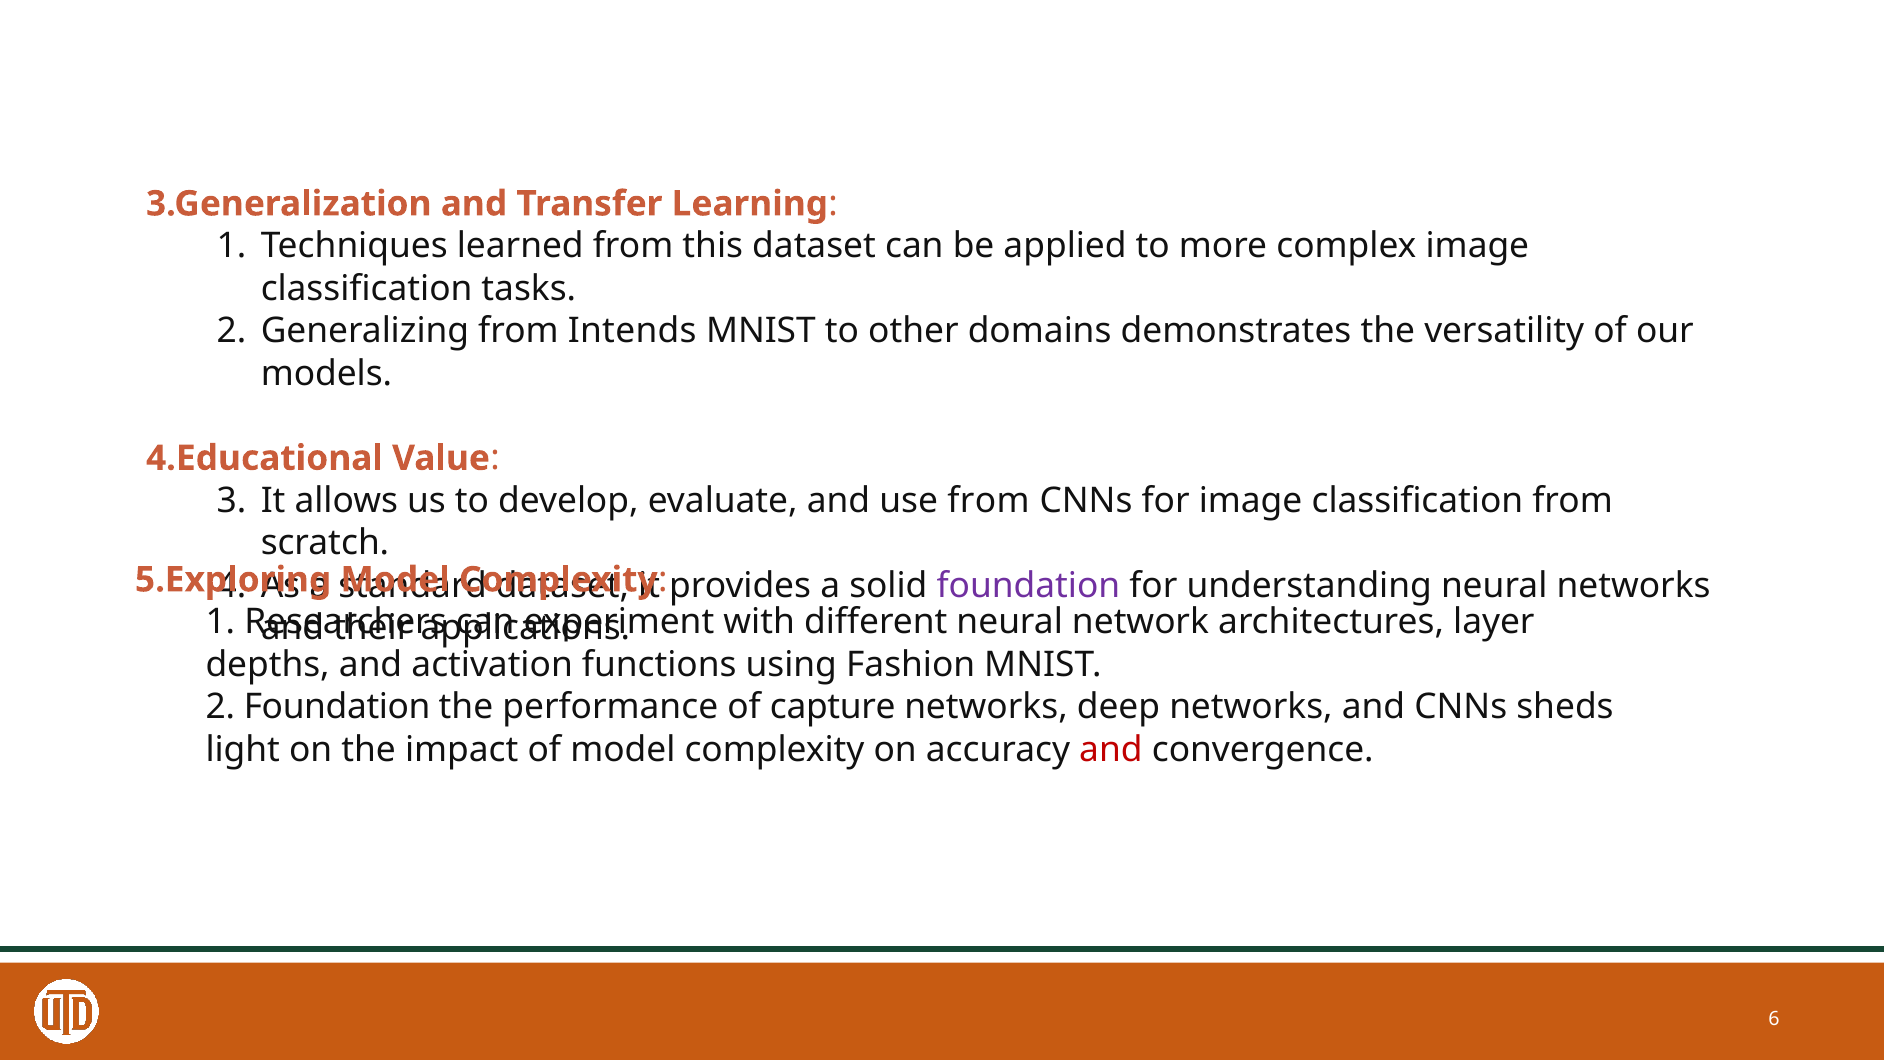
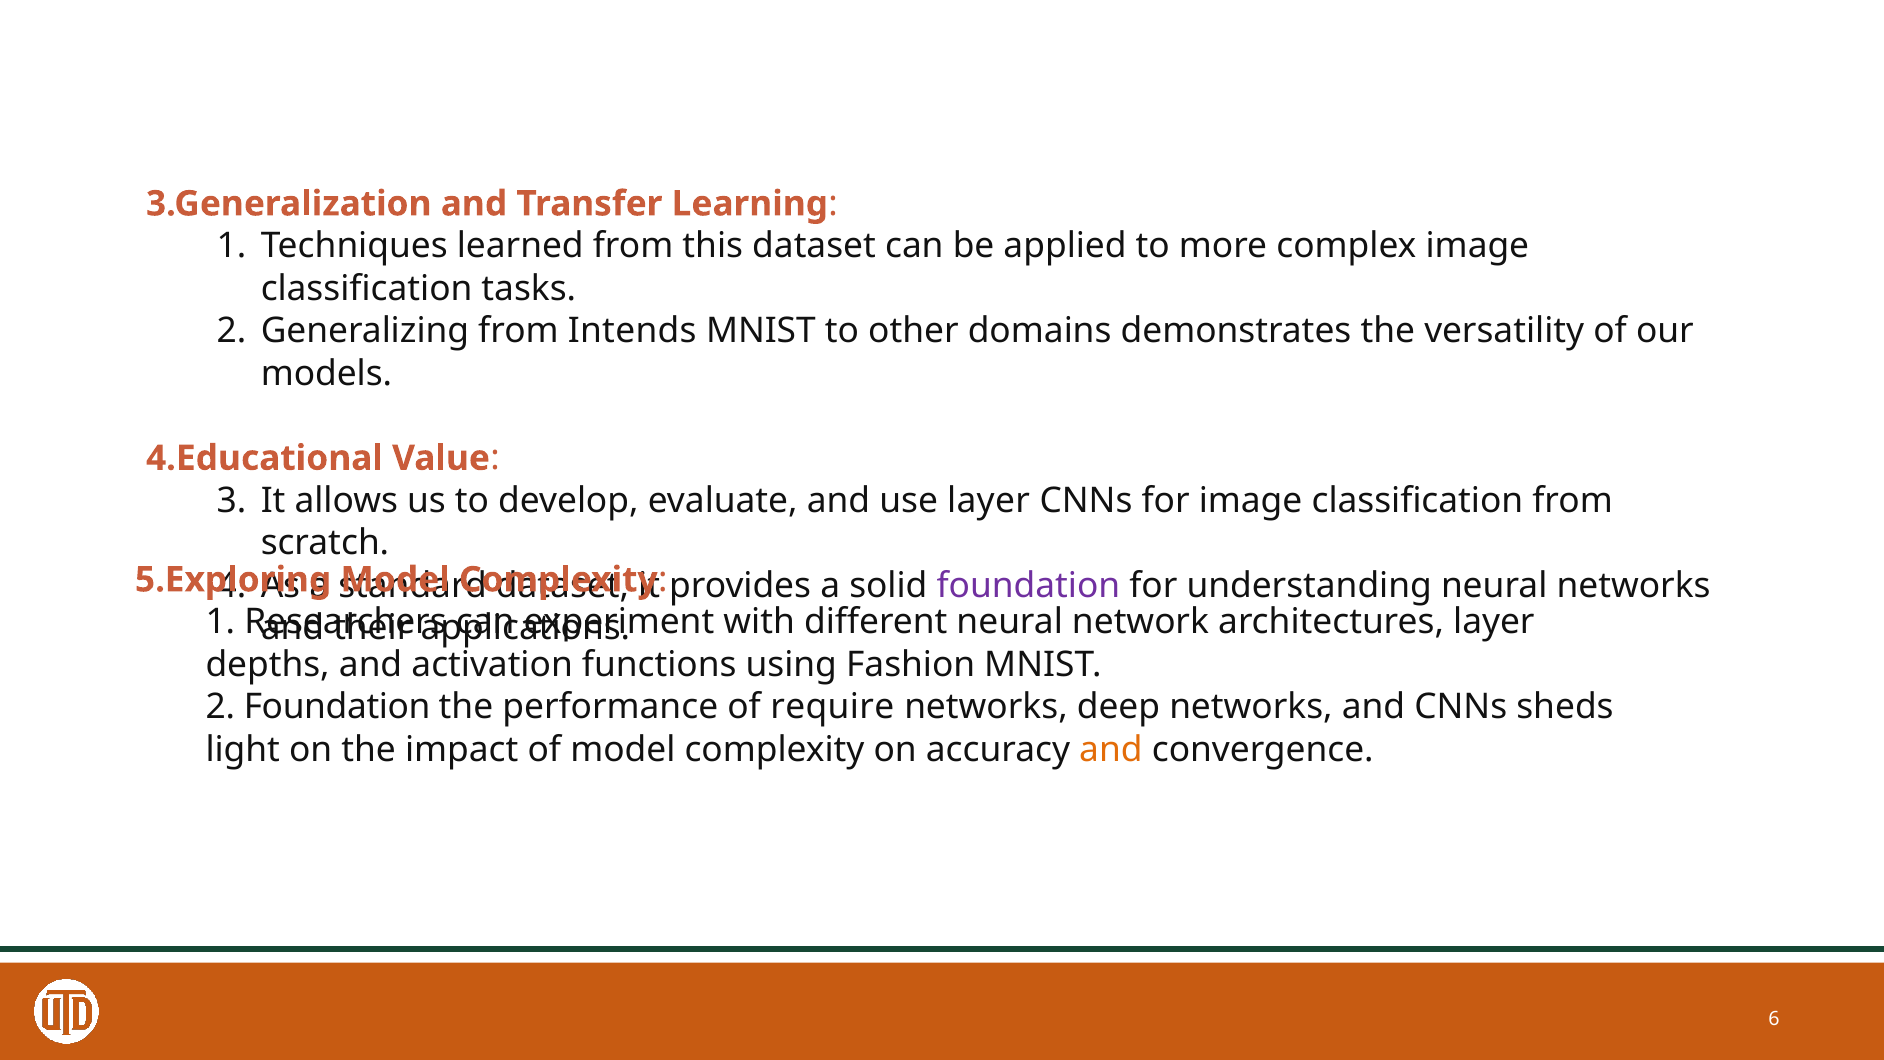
use from: from -> layer (989, 500)
capture: capture -> require (832, 707)
and colour: red -> orange (1111, 749)
